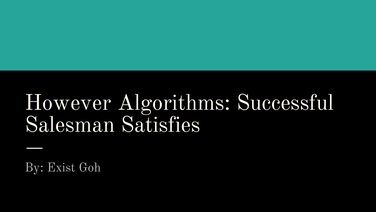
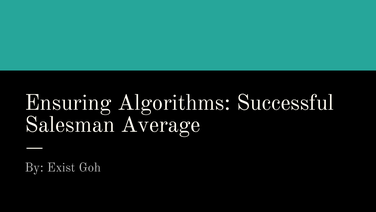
However: However -> Ensuring (68, 102)
Satisfies: Satisfies -> Average (161, 124)
